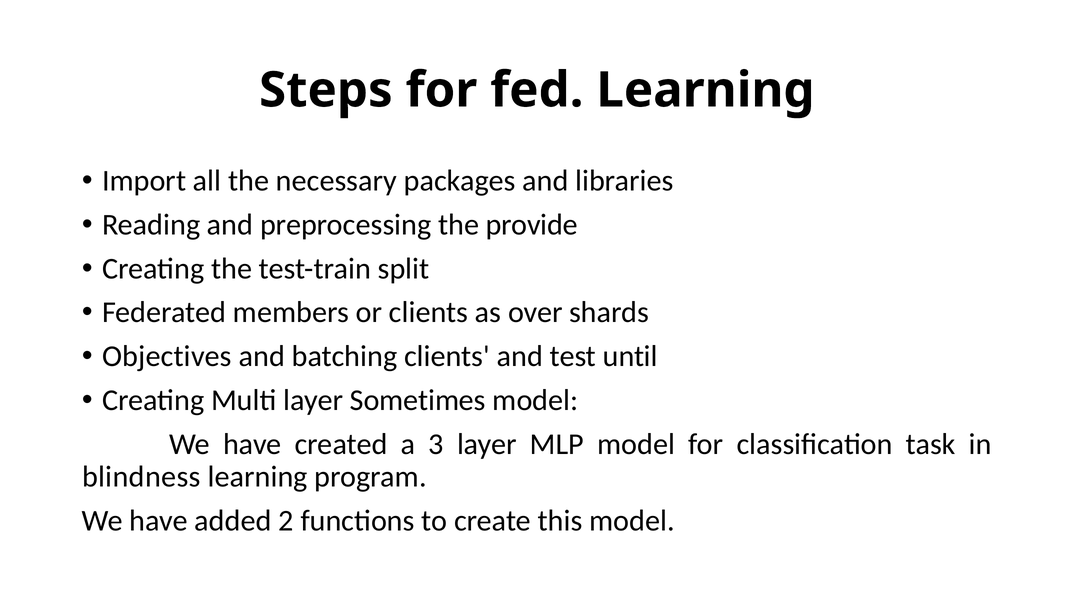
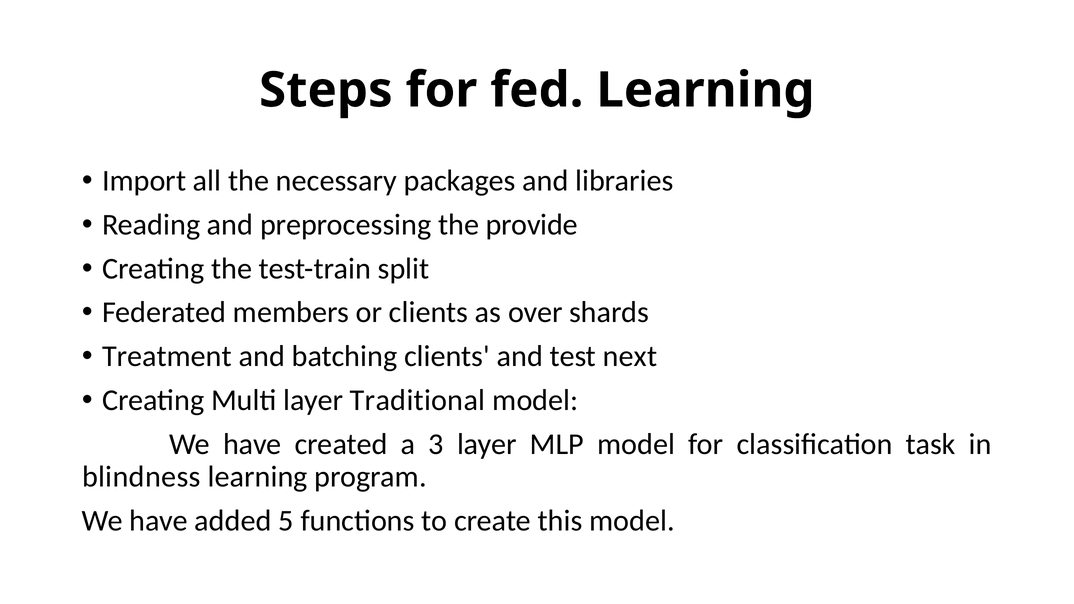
Objectives: Objectives -> Treatment (167, 356)
until: until -> next (630, 356)
Sometimes: Sometimes -> Traditional (418, 400)
2: 2 -> 5 (286, 521)
